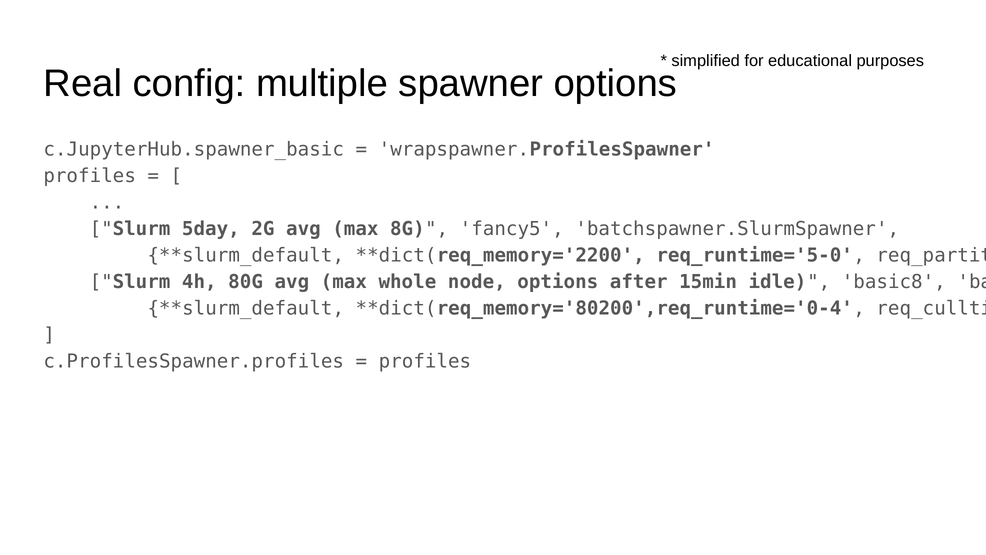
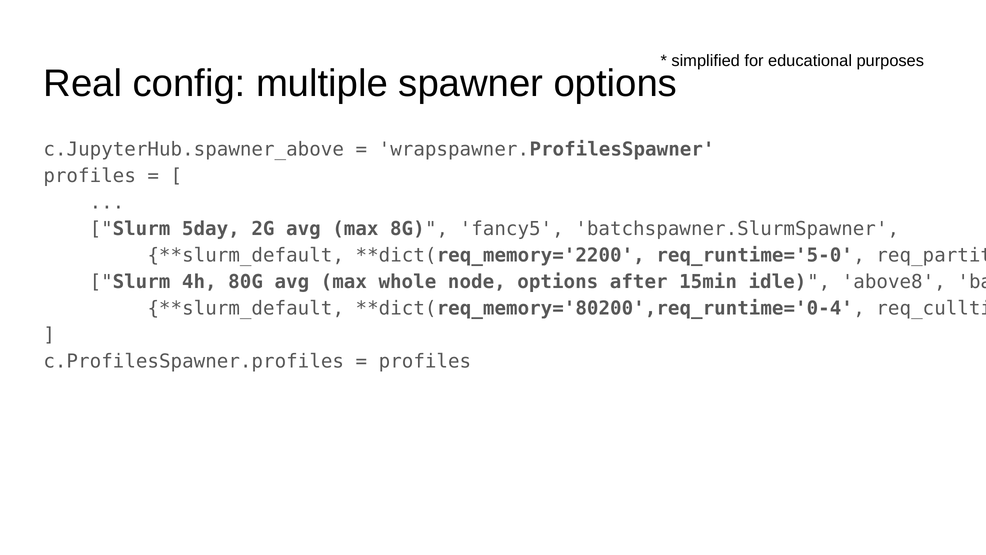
c.JupyterHub.spawner_basic: c.JupyterHub.spawner_basic -> c.JupyterHub.spawner_above (194, 150)
basic8: basic8 -> above8 (894, 282)
